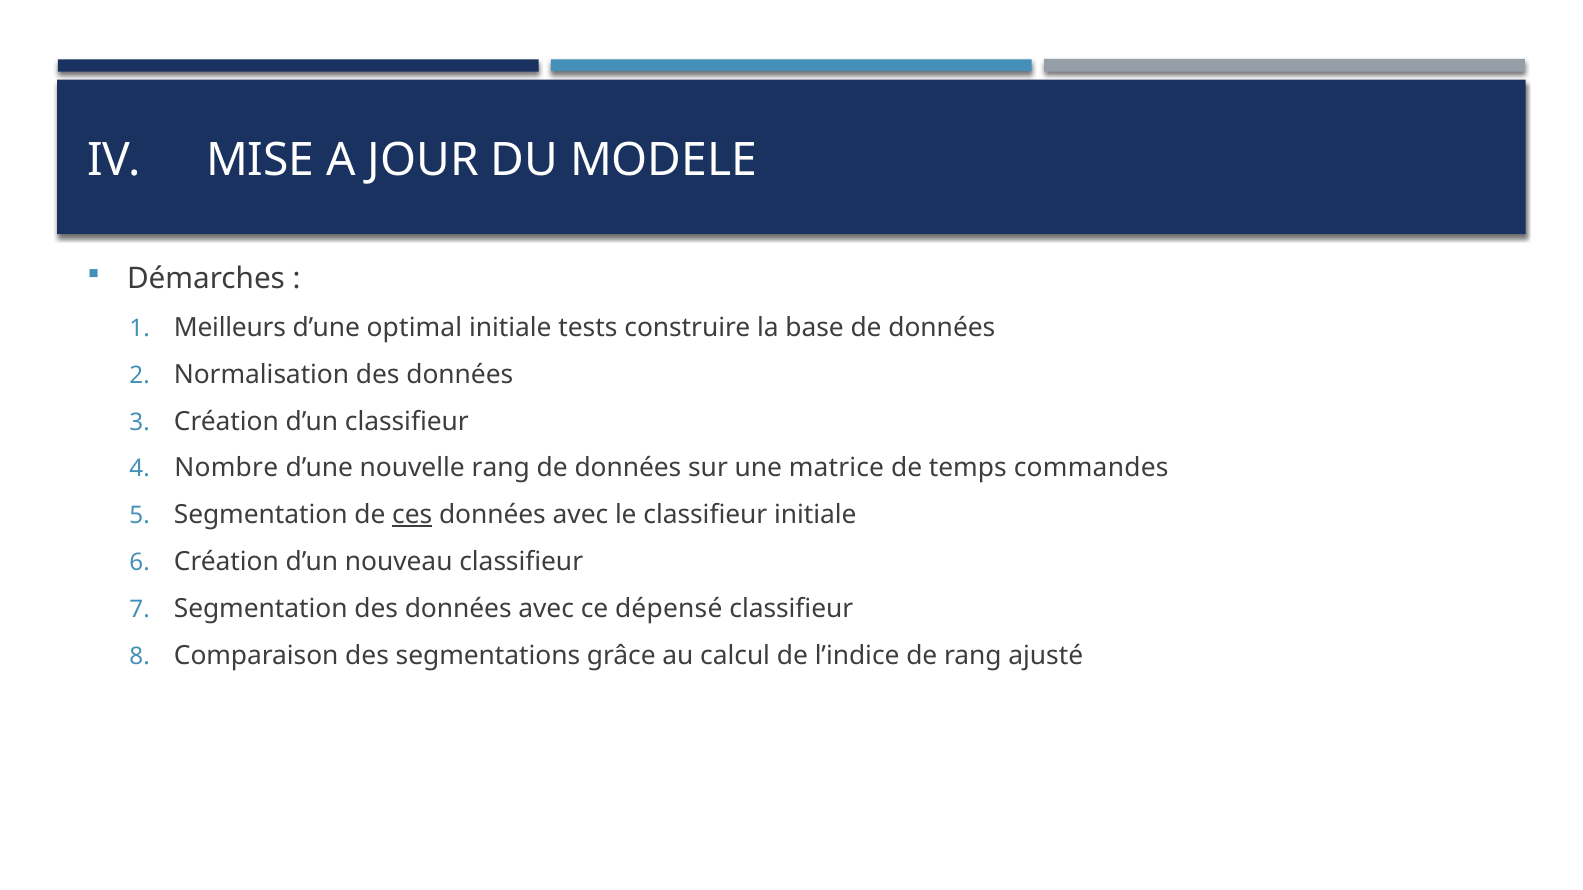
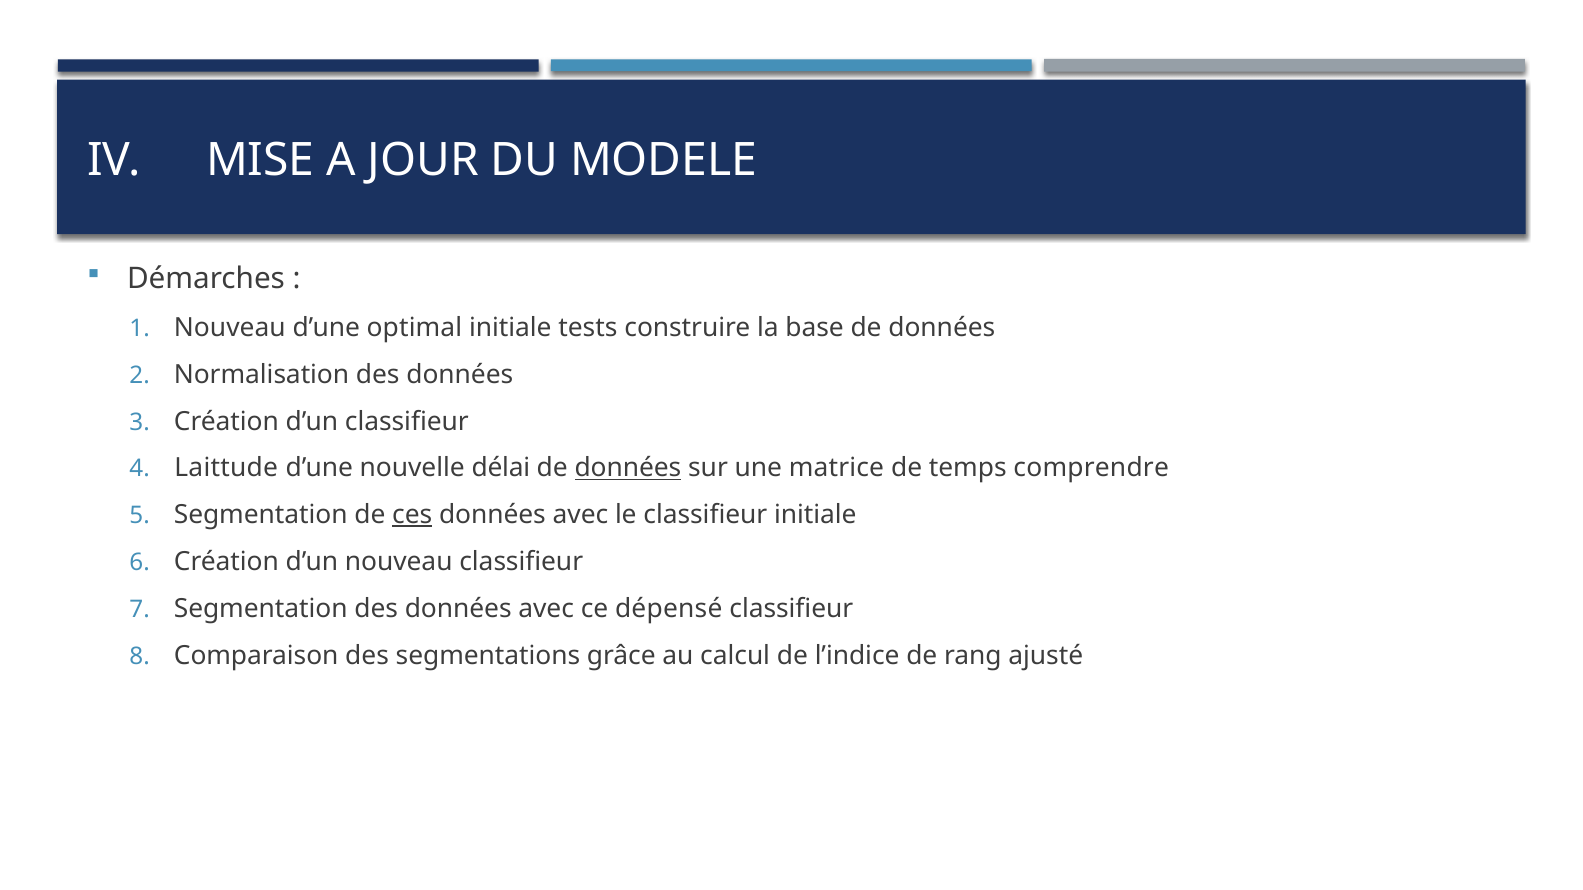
Meilleurs: Meilleurs -> Nouveau (230, 328)
Nombre: Nombre -> Laittude (226, 468)
nouvelle rang: rang -> délai (501, 468)
données underline: none -> present (628, 468)
commandes: commandes -> comprendre (1091, 468)
